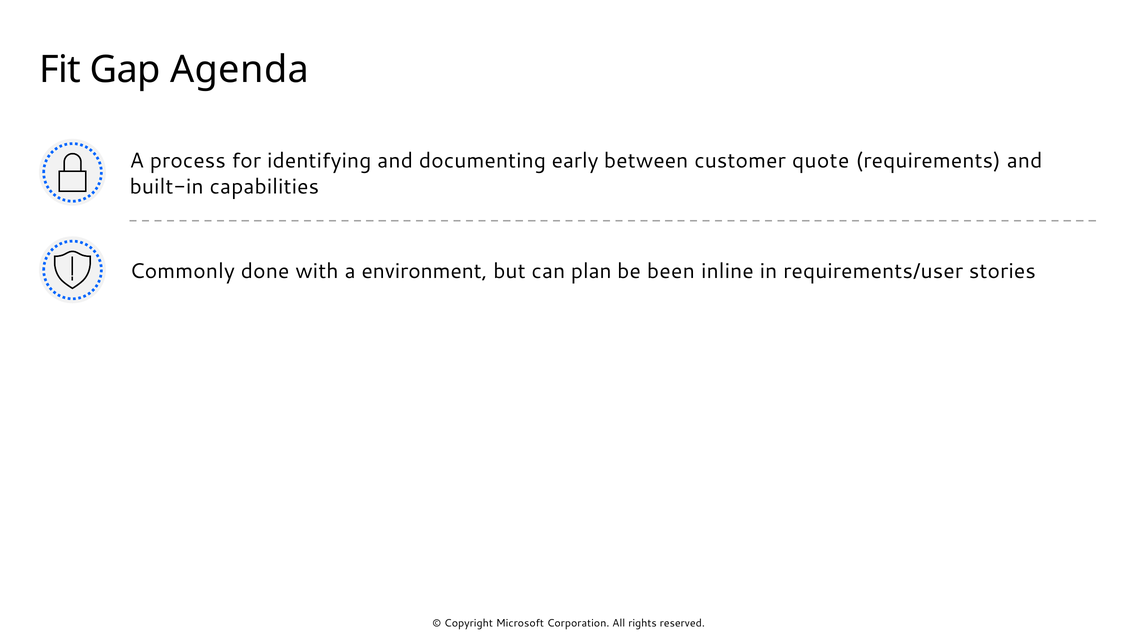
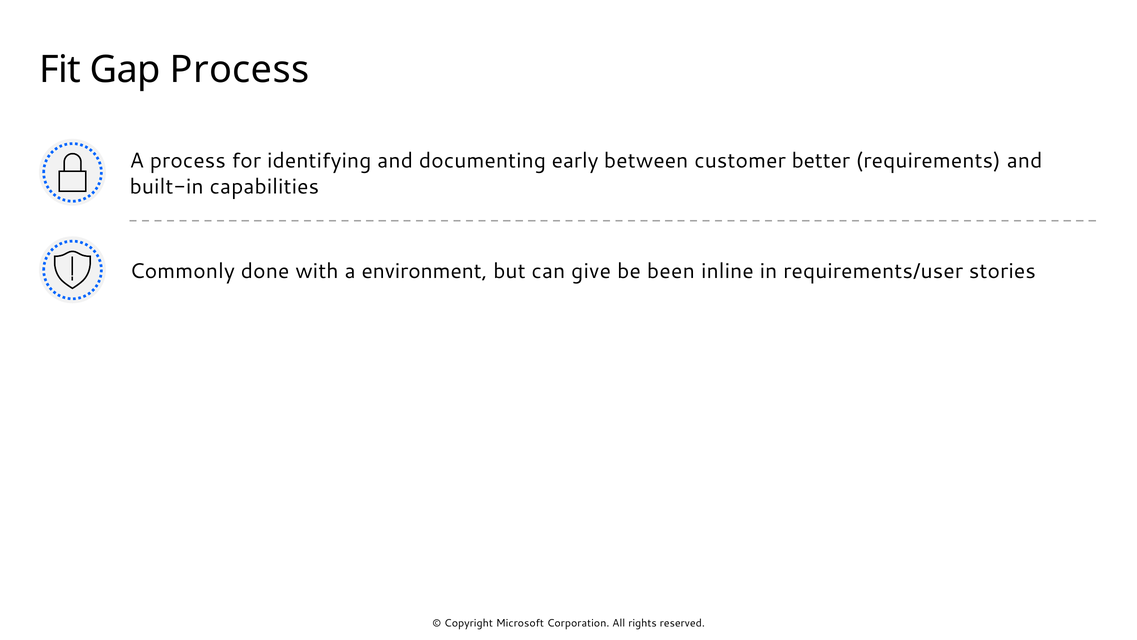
Gap Agenda: Agenda -> Process (240, 70)
quote: quote -> better (821, 161)
plan: plan -> give (591, 271)
